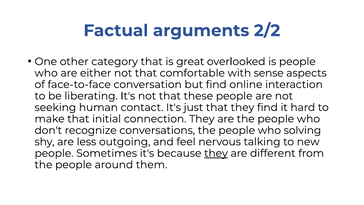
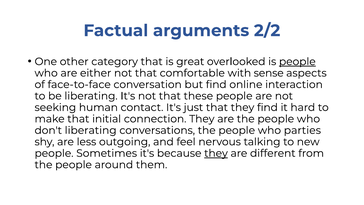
people underline: none -> present (297, 62)
don't recognize: recognize -> liberating (91, 130)
solving: solving -> parties (302, 130)
